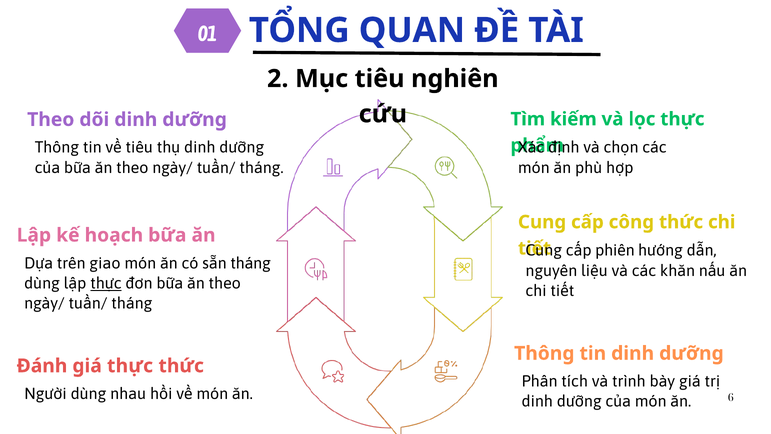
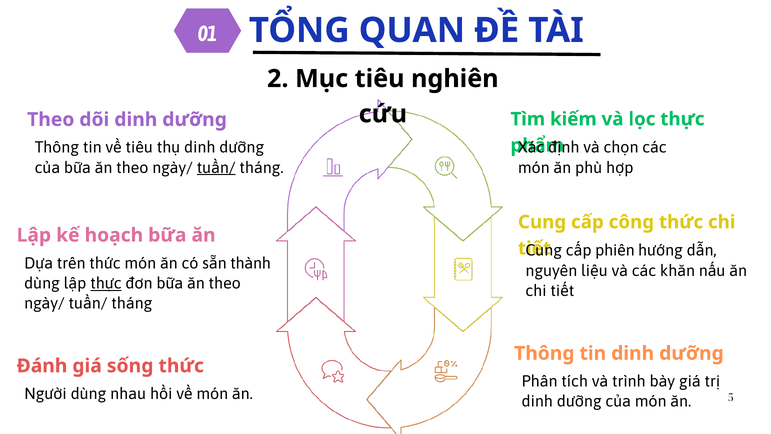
tuần/ underline: none -> present (216, 168)
trên giao: giao -> thức (105, 263)
sẵn tháng: tháng -> thành (251, 263)
thực: thực -> sống (130, 366)
6: 6 -> 5 (731, 398)
